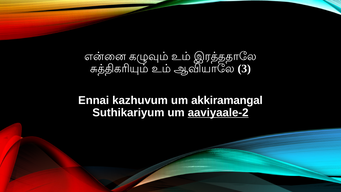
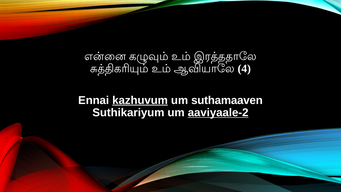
3: 3 -> 4 (244, 69)
kazhuvum underline: none -> present (140, 100)
akkiramangal: akkiramangal -> suthamaaven (227, 100)
